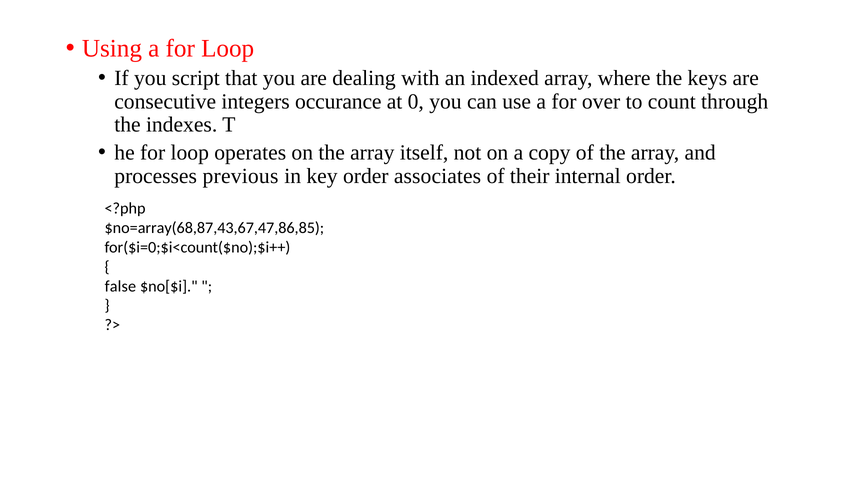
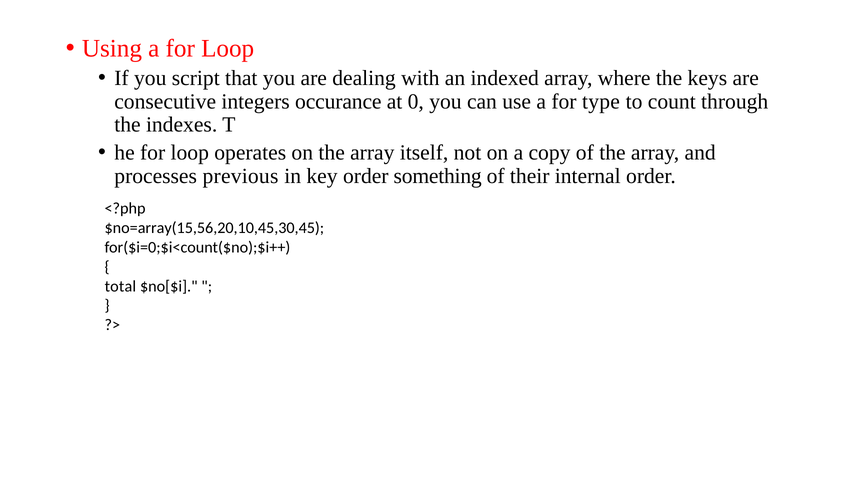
over: over -> type (601, 101)
associates: associates -> something (438, 176)
$no=array(68,87,43,67,47,86,85: $no=array(68,87,43,67,47,86,85 -> $no=array(15,56,20,10,45,30,45 (214, 228)
false: false -> total (120, 286)
